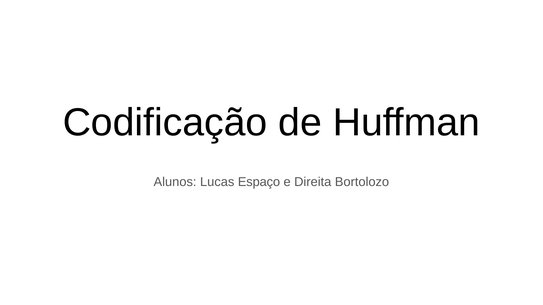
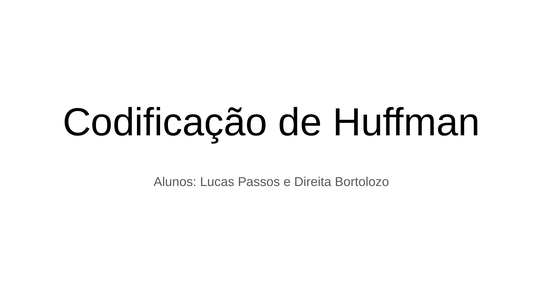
Espaço: Espaço -> Passos (259, 182)
